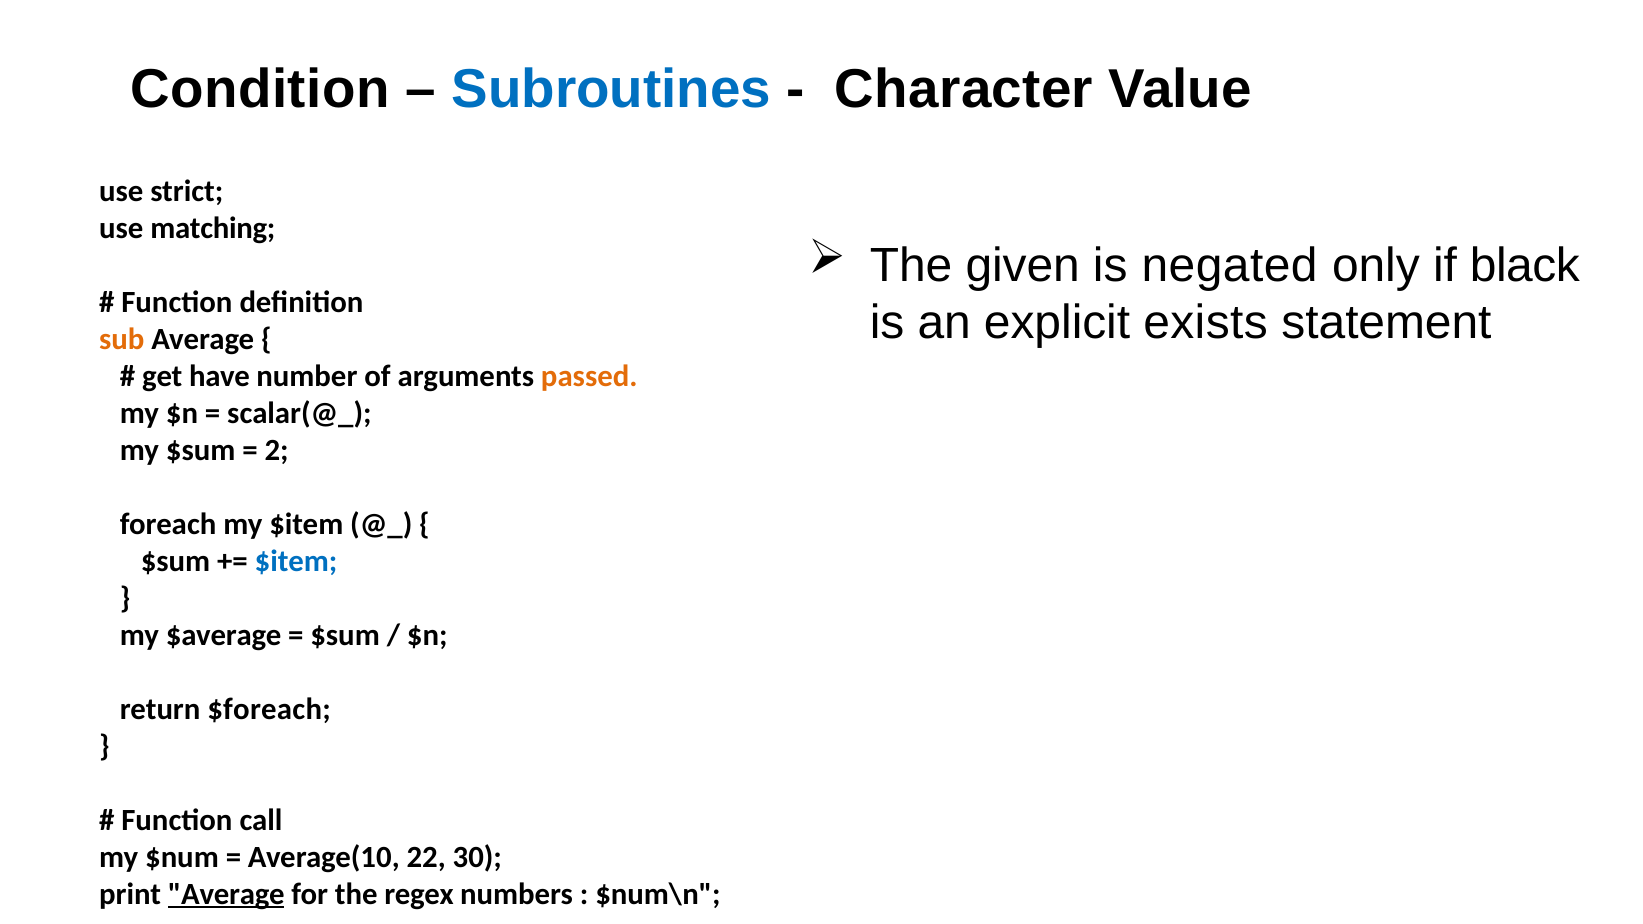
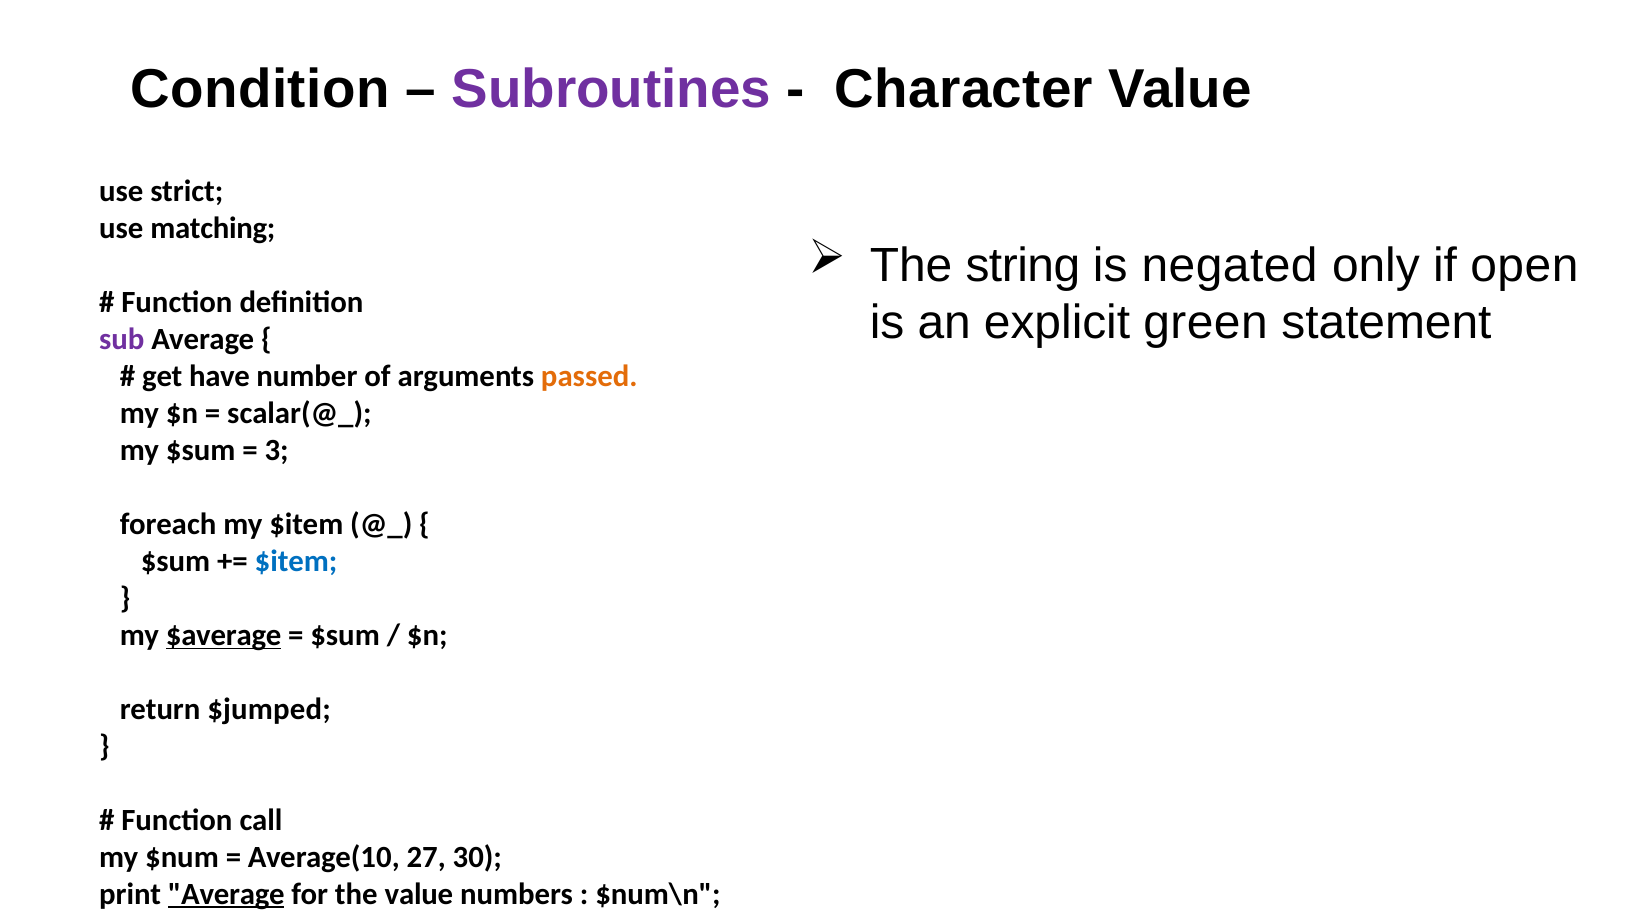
Subroutines colour: blue -> purple (611, 89)
given: given -> string (1023, 266)
black: black -> open (1524, 266)
exists: exists -> green (1206, 323)
sub colour: orange -> purple (122, 340)
2: 2 -> 3 (277, 451)
$average underline: none -> present (224, 635)
$foreach: $foreach -> $jumped (269, 709)
22: 22 -> 27 (426, 857)
the regex: regex -> value (419, 894)
